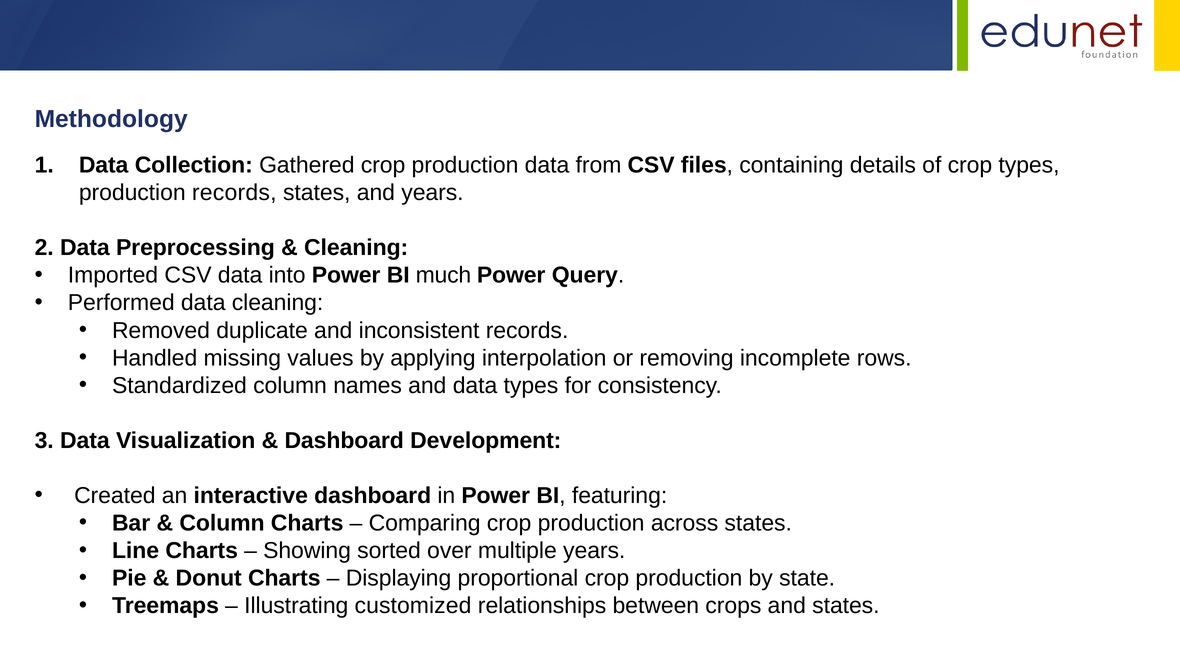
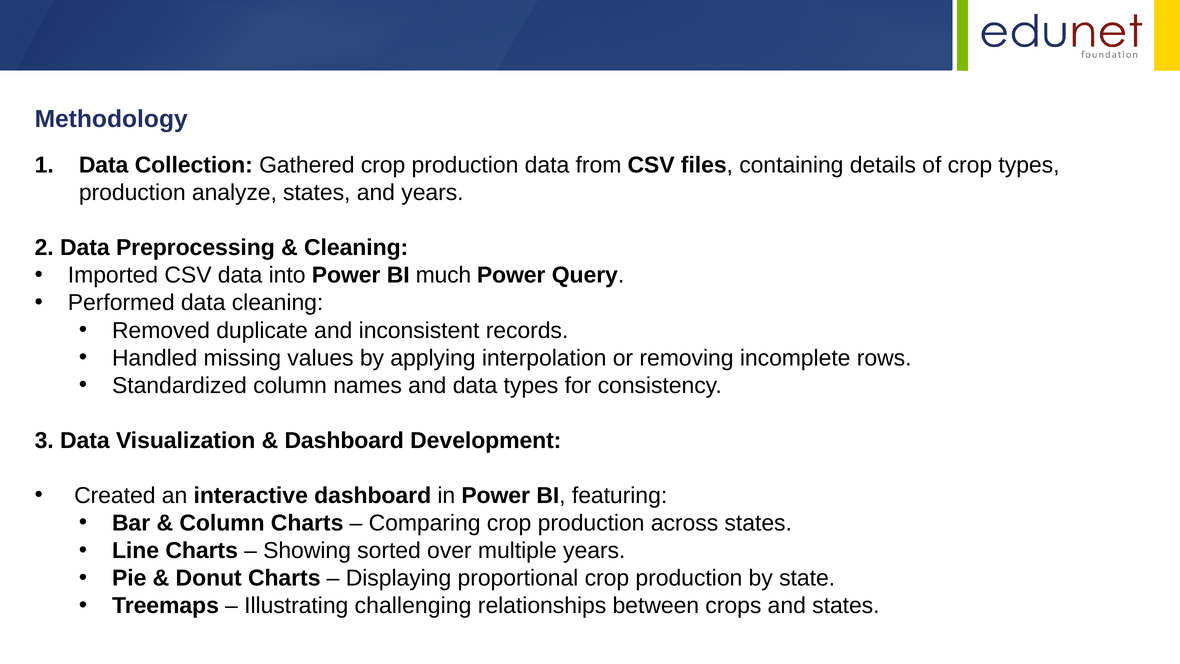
production records: records -> analyze (234, 193)
customized: customized -> challenging (413, 606)
